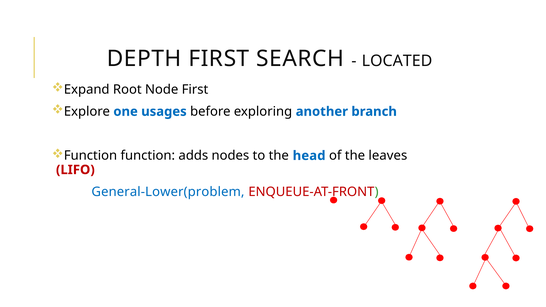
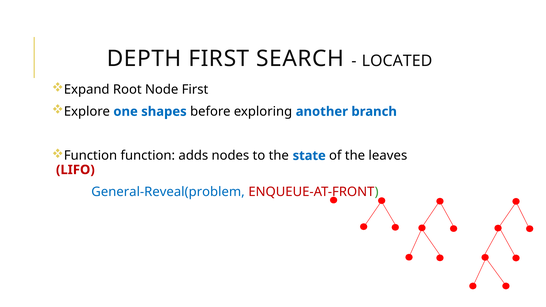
usages: usages -> shapes (164, 112)
head: head -> state (309, 156)
General-Lower(problem: General-Lower(problem -> General-Reveal(problem (168, 192)
